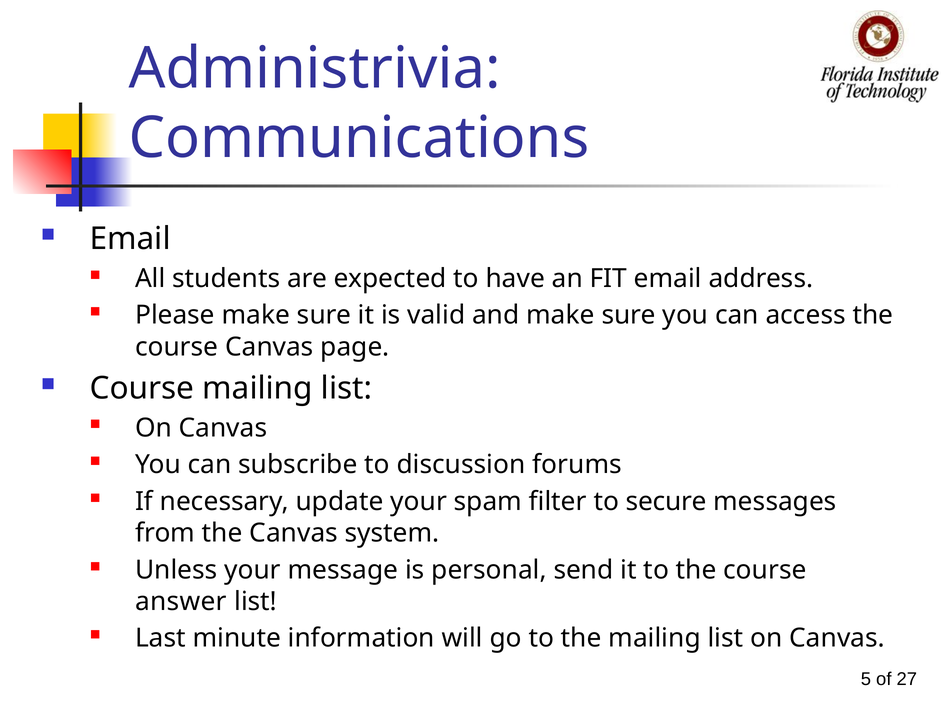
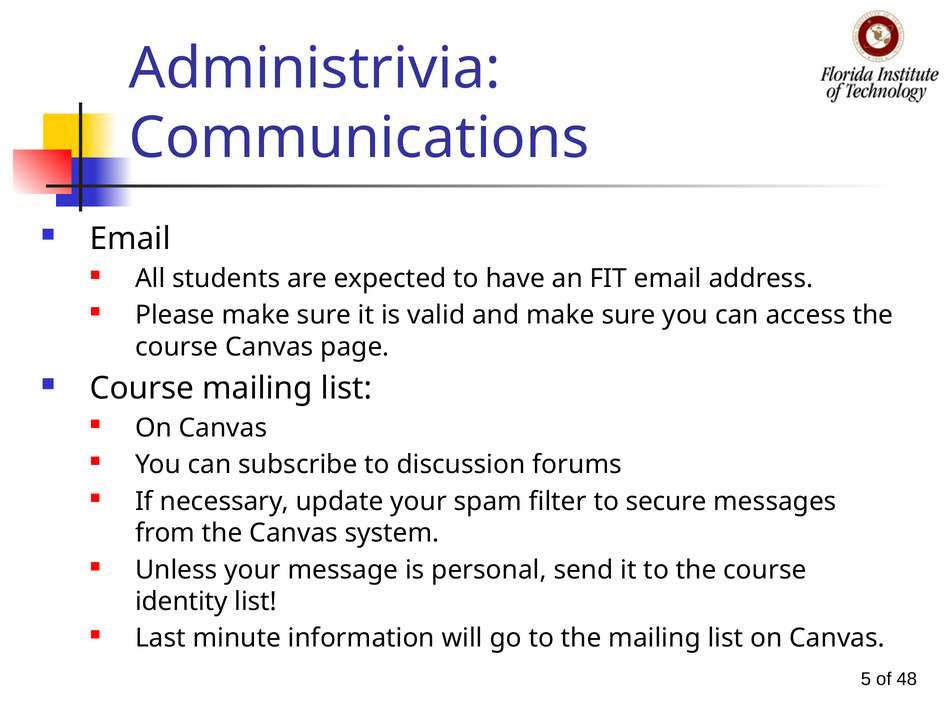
answer: answer -> identity (181, 602)
27: 27 -> 48 (907, 679)
